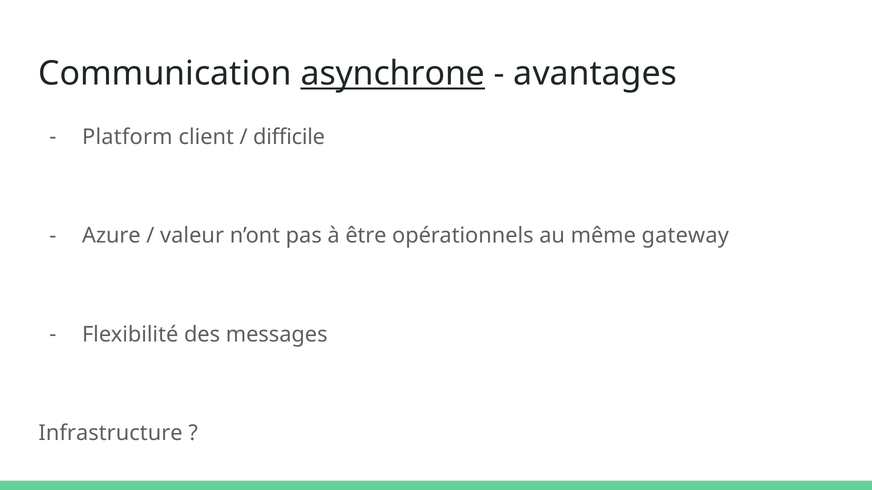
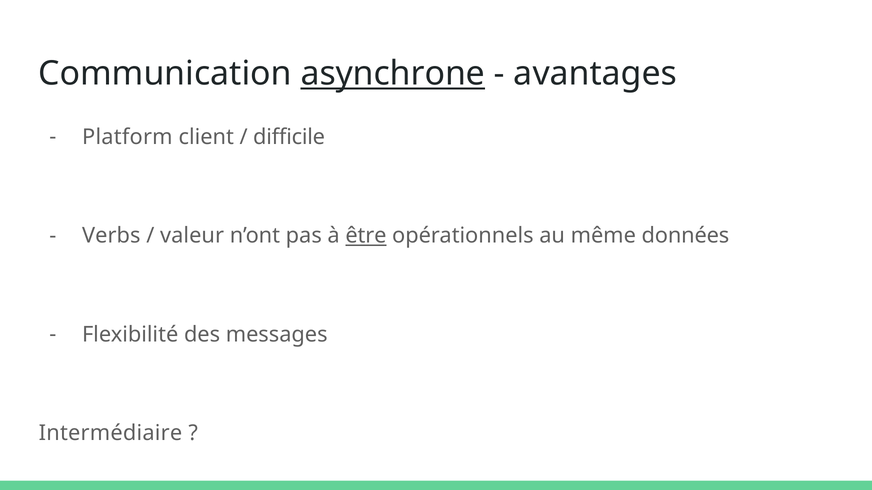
Azure: Azure -> Verbs (111, 236)
être underline: none -> present (366, 236)
gateway: gateway -> données (685, 236)
Infrastructure: Infrastructure -> Intermédiaire (110, 434)
